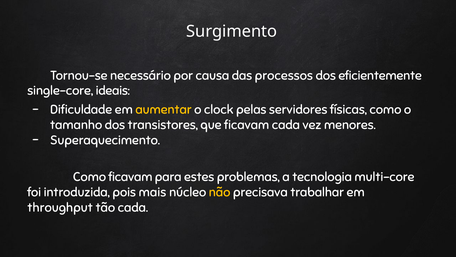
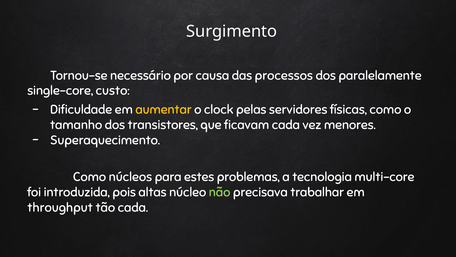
eficientemente: eficientemente -> paralelamente (380, 75)
ideais: ideais -> custo (113, 91)
Como ficavam: ficavam -> núcleos (130, 177)
mais: mais -> altas (153, 192)
não colour: yellow -> light green (220, 192)
